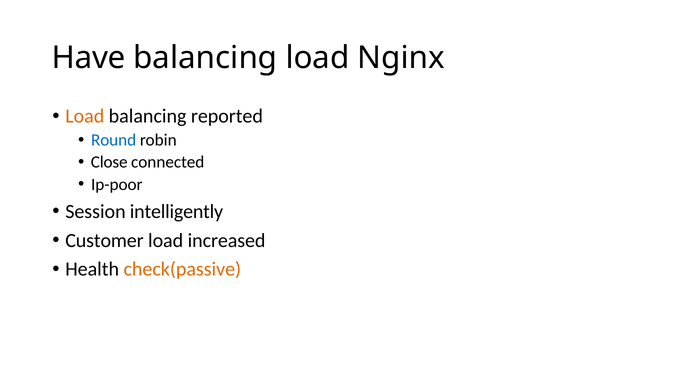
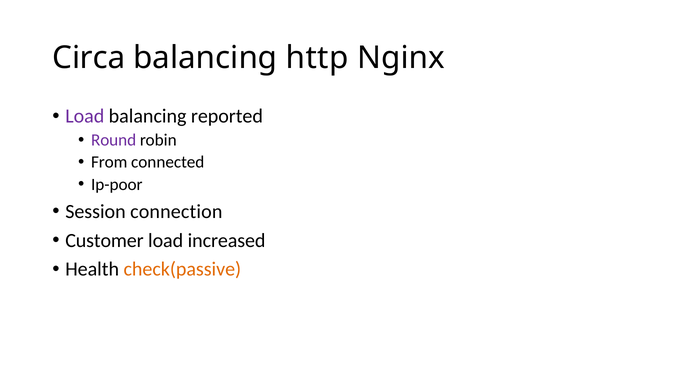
Have: Have -> Circa (89, 58)
balancing load: load -> http (317, 58)
Load colour: orange -> purple (85, 116)
Round colour: blue -> purple (114, 140)
Close: Close -> From (109, 162)
intelligently: intelligently -> connection (176, 211)
